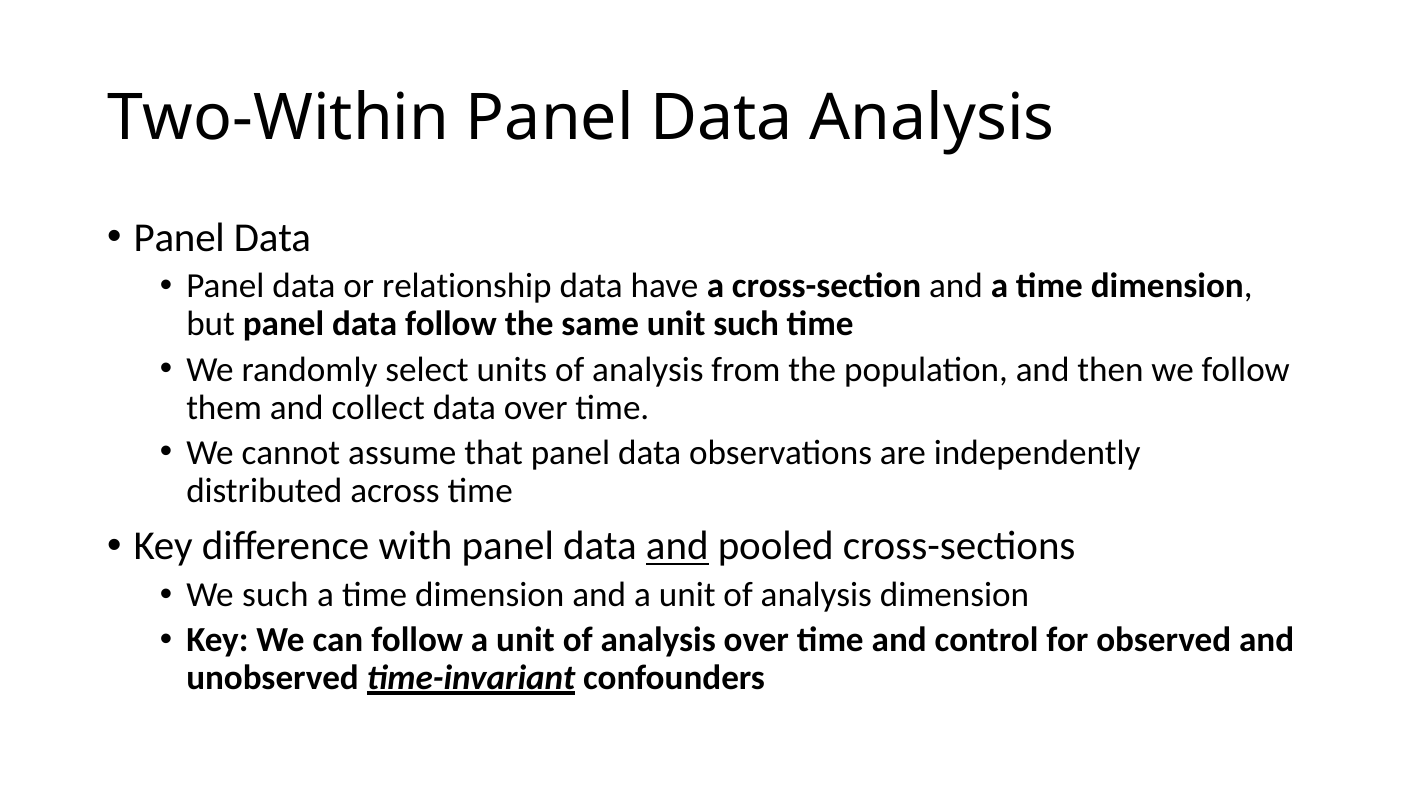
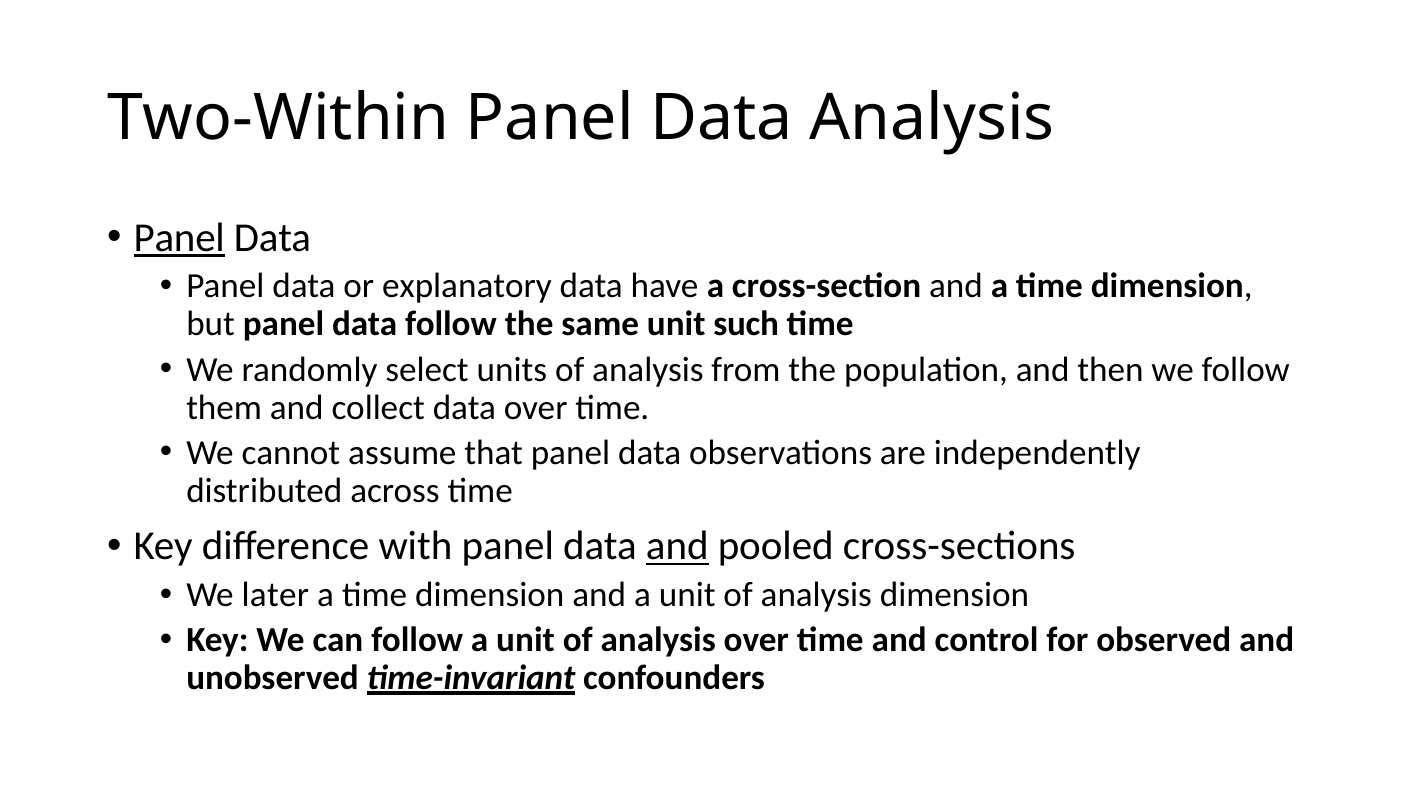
Panel underline: none -> present (179, 238)
relationship: relationship -> explanatory (467, 286)
We such: such -> later (275, 595)
